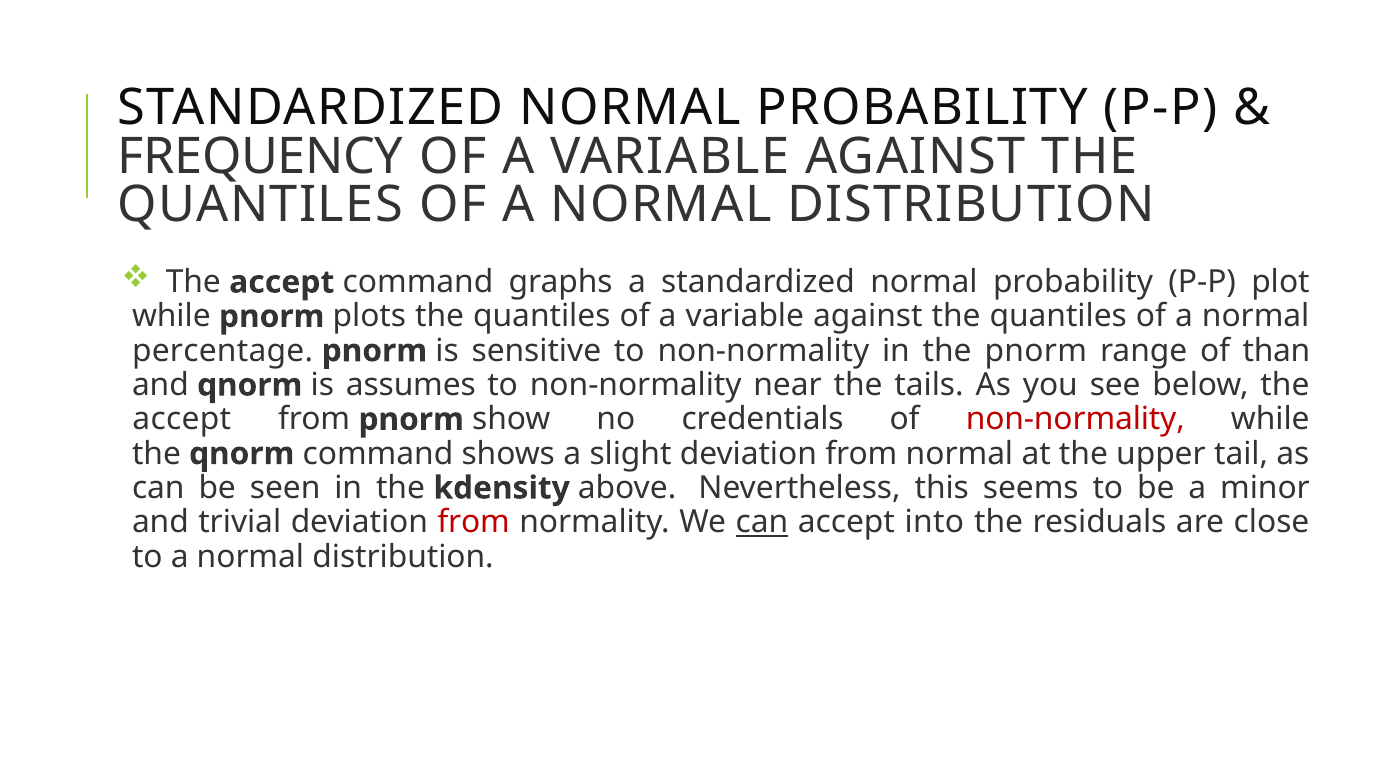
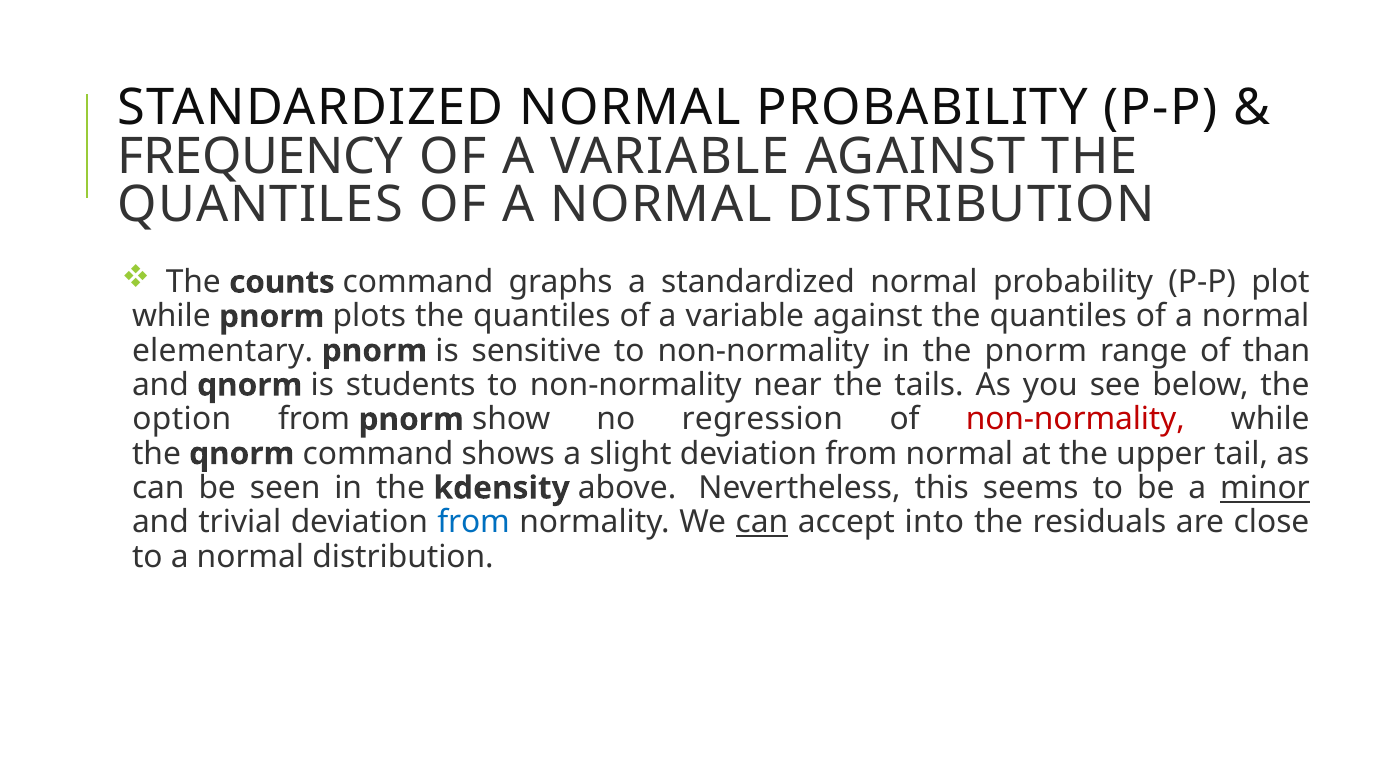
accept: accept -> counts (282, 282)
percentage: percentage -> elementary (223, 351)
assumes: assumes -> students (411, 385)
accept: accept -> option (182, 419)
credentials: credentials -> regression (762, 419)
minor underline: none -> present (1265, 488)
from colour: red -> blue (474, 522)
